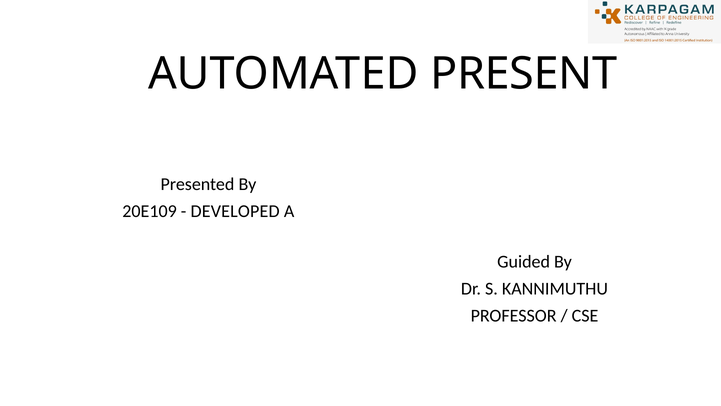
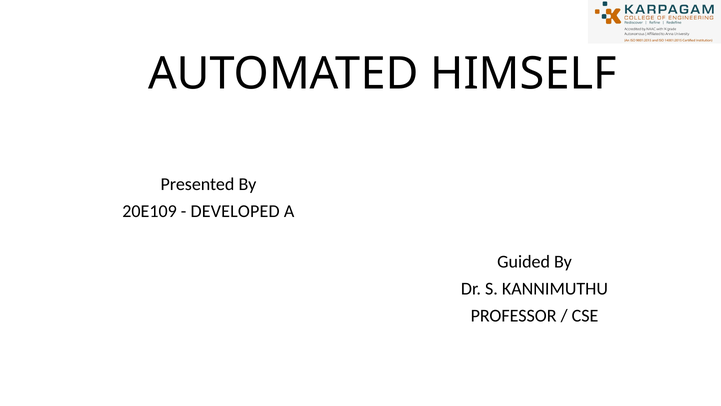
PRESENT: PRESENT -> HIMSELF (523, 74)
